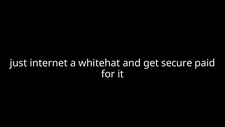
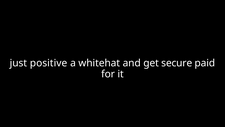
internet: internet -> positive (49, 63)
